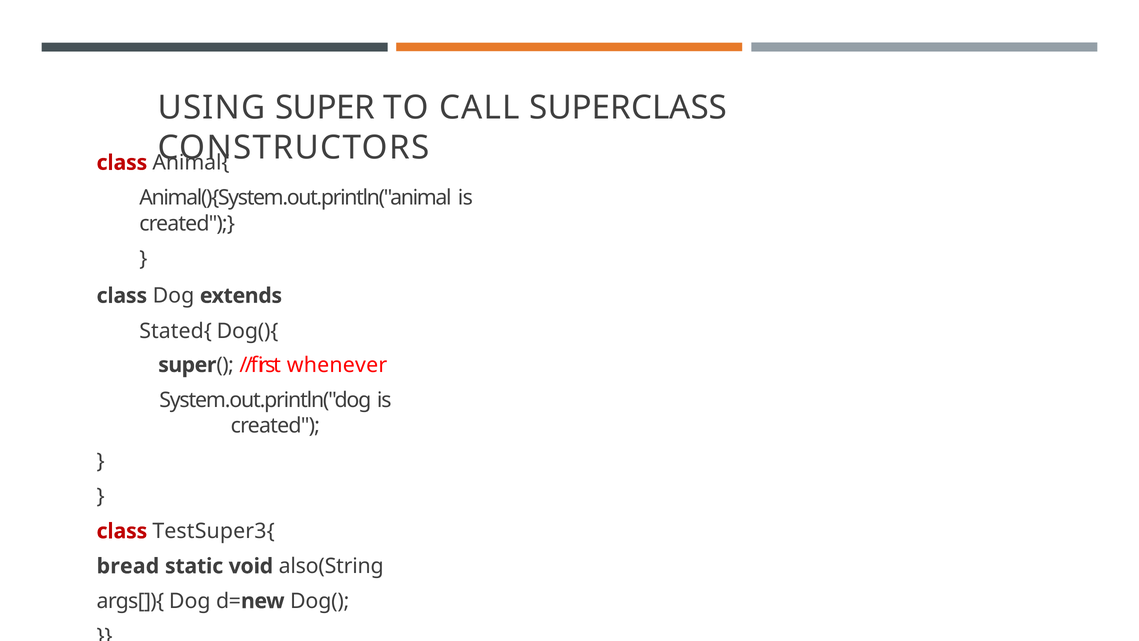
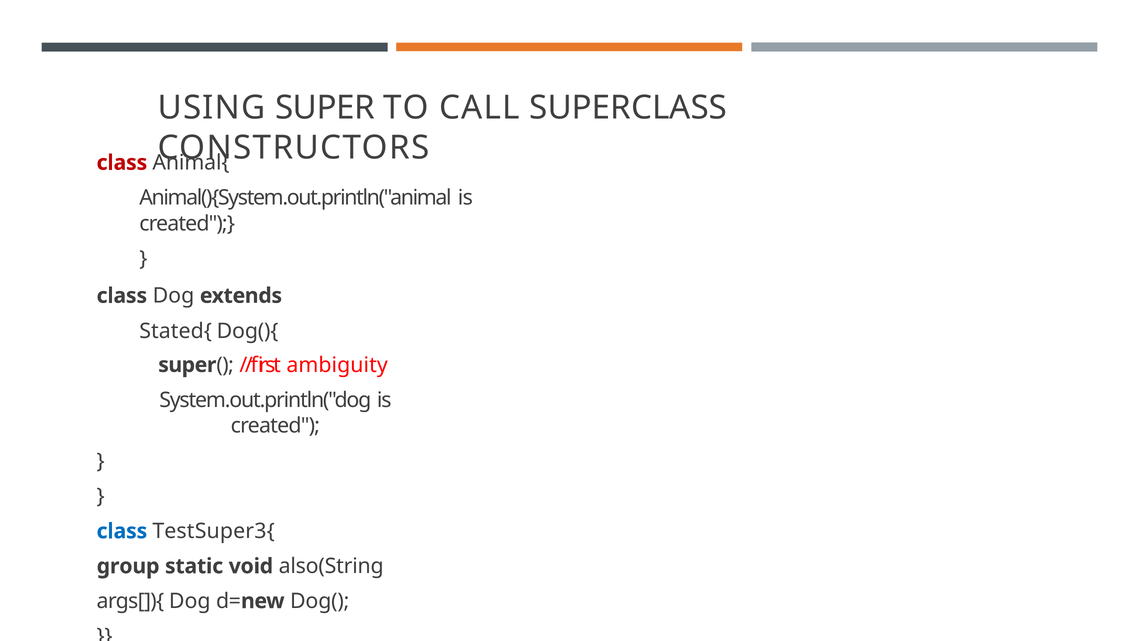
whenever: whenever -> ambiguity (337, 365)
class colour: red -> blue (122, 531)
bread: bread -> group (128, 566)
